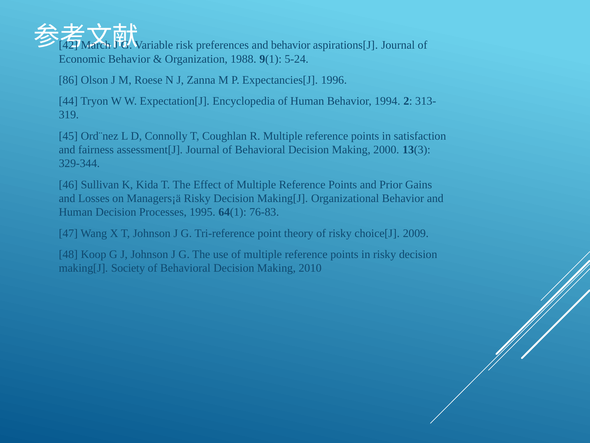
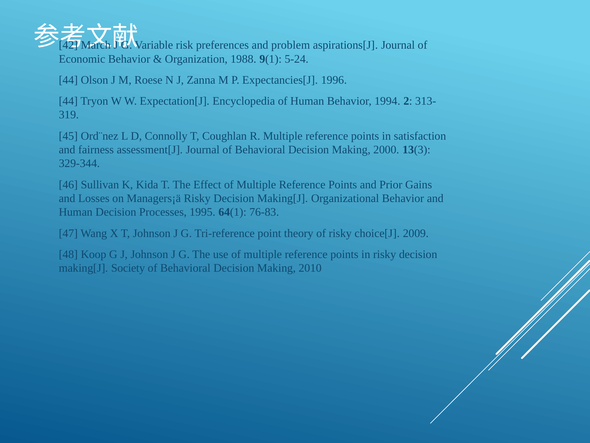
and behavior: behavior -> problem (291, 45)
86: 86 -> 44 (68, 80)
